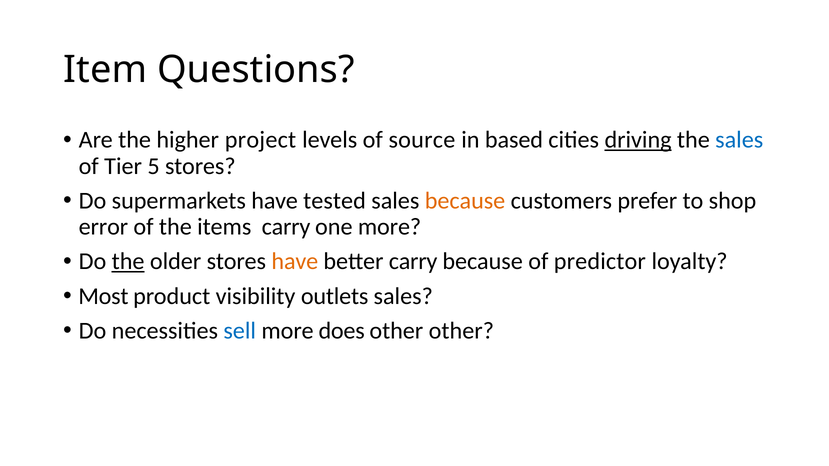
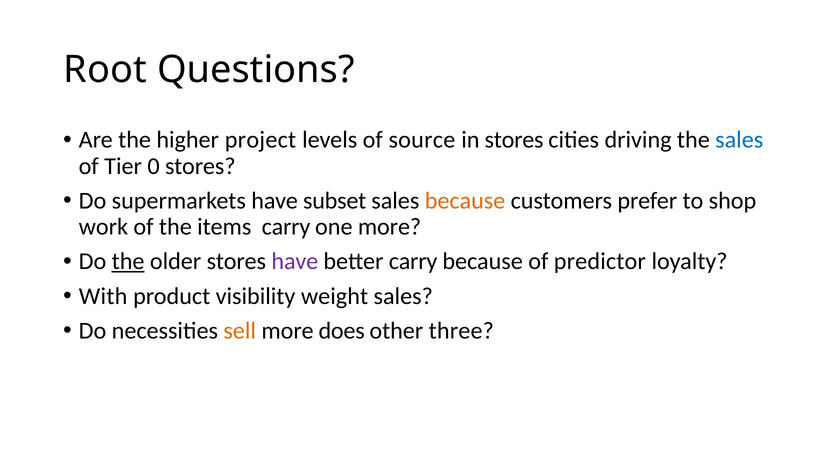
Item: Item -> Root (105, 70)
in based: based -> stores (514, 140)
driving underline: present -> none (638, 140)
5: 5 -> 0 (154, 166)
tested: tested -> subset (335, 201)
error: error -> work (103, 227)
have colour: orange -> purple (295, 262)
Most: Most -> With (103, 296)
outlets: outlets -> weight (335, 296)
sell colour: blue -> orange (240, 331)
other other: other -> three (461, 331)
